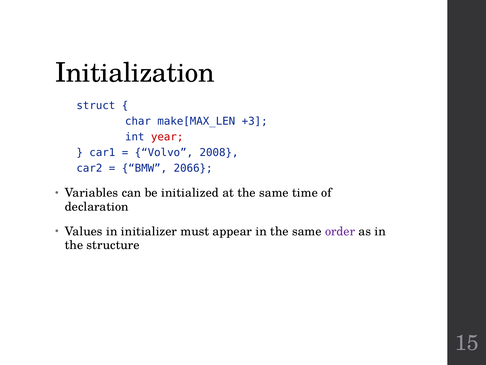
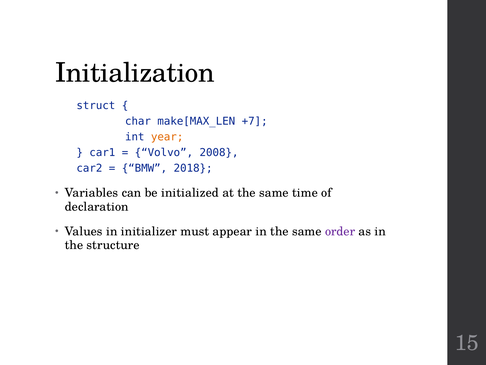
+3: +3 -> +7 (255, 121)
year colour: red -> orange (167, 137)
2066: 2066 -> 2018 (193, 168)
